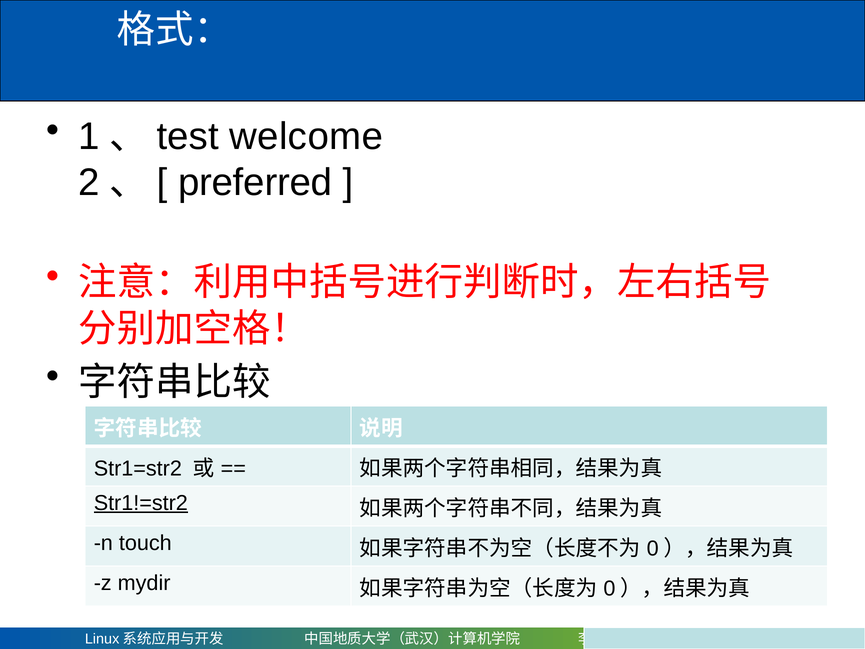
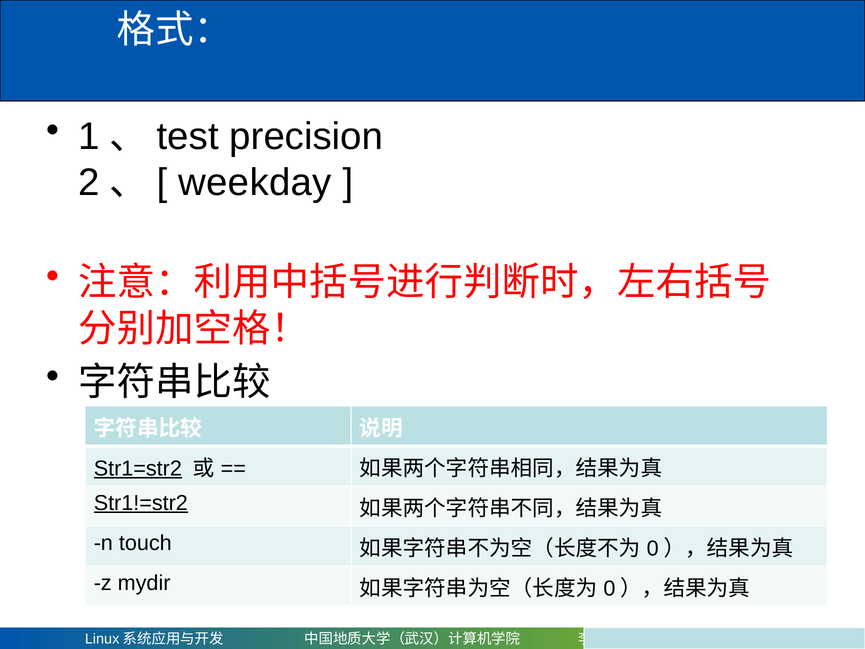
welcome: welcome -> precision (306, 137)
preferred: preferred -> weekday (255, 183)
Str1=str2 underline: none -> present (138, 468)
